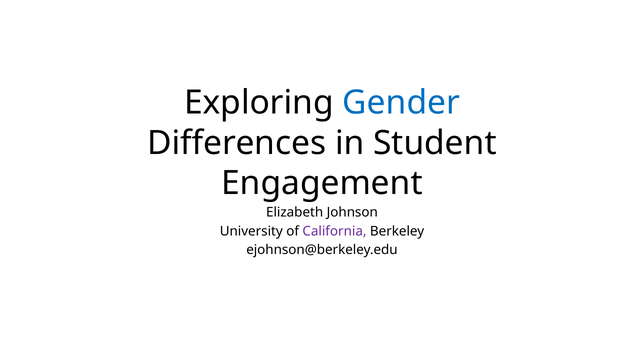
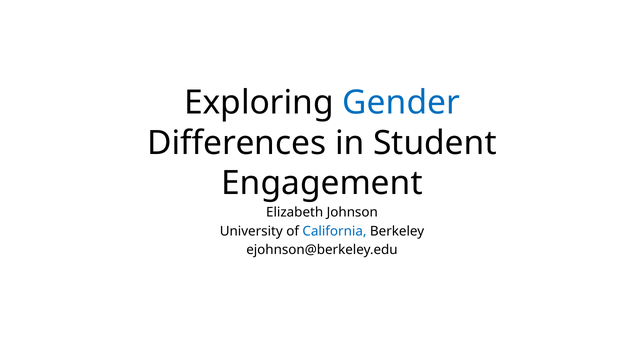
California colour: purple -> blue (334, 231)
